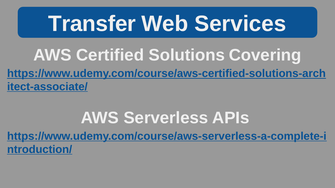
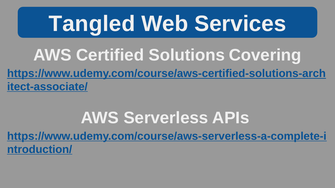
Transfer: Transfer -> Tangled (92, 24)
